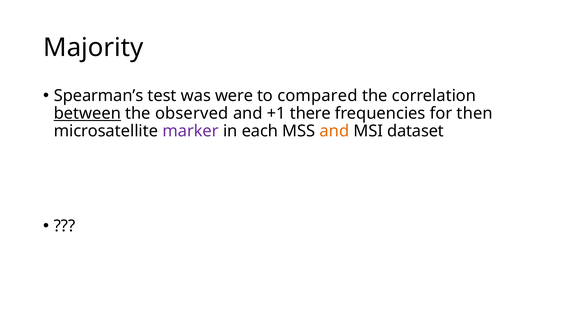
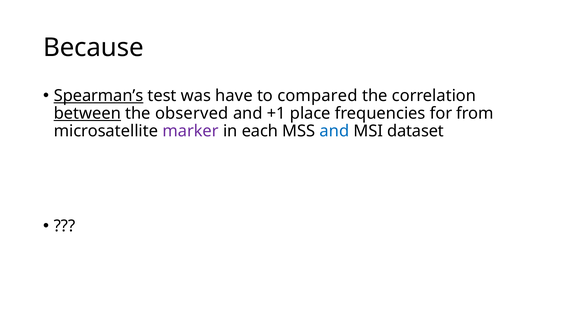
Majority: Majority -> Because (93, 48)
Spearman’s underline: none -> present (99, 96)
were: were -> have (234, 96)
there: there -> place (310, 114)
then: then -> from (475, 114)
and colour: orange -> blue (334, 131)
